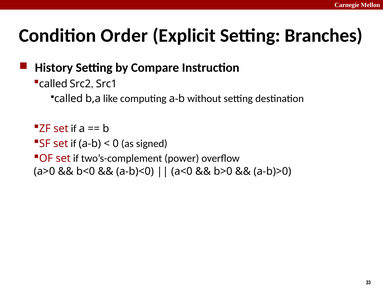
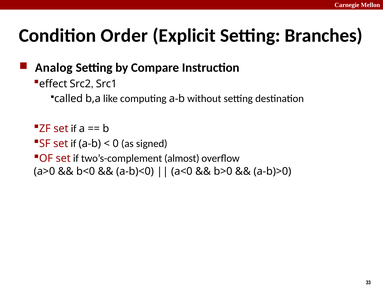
History: History -> Analog (54, 68)
called: called -> effect (53, 84)
power: power -> almost (182, 158)
